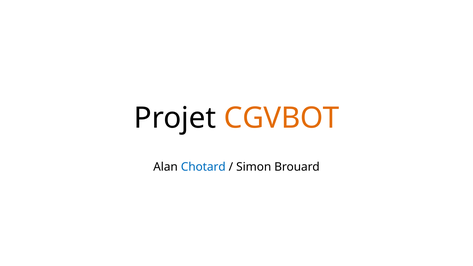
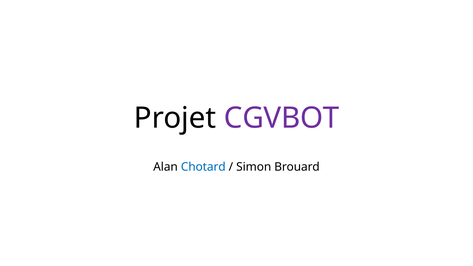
CGVBOT colour: orange -> purple (282, 118)
